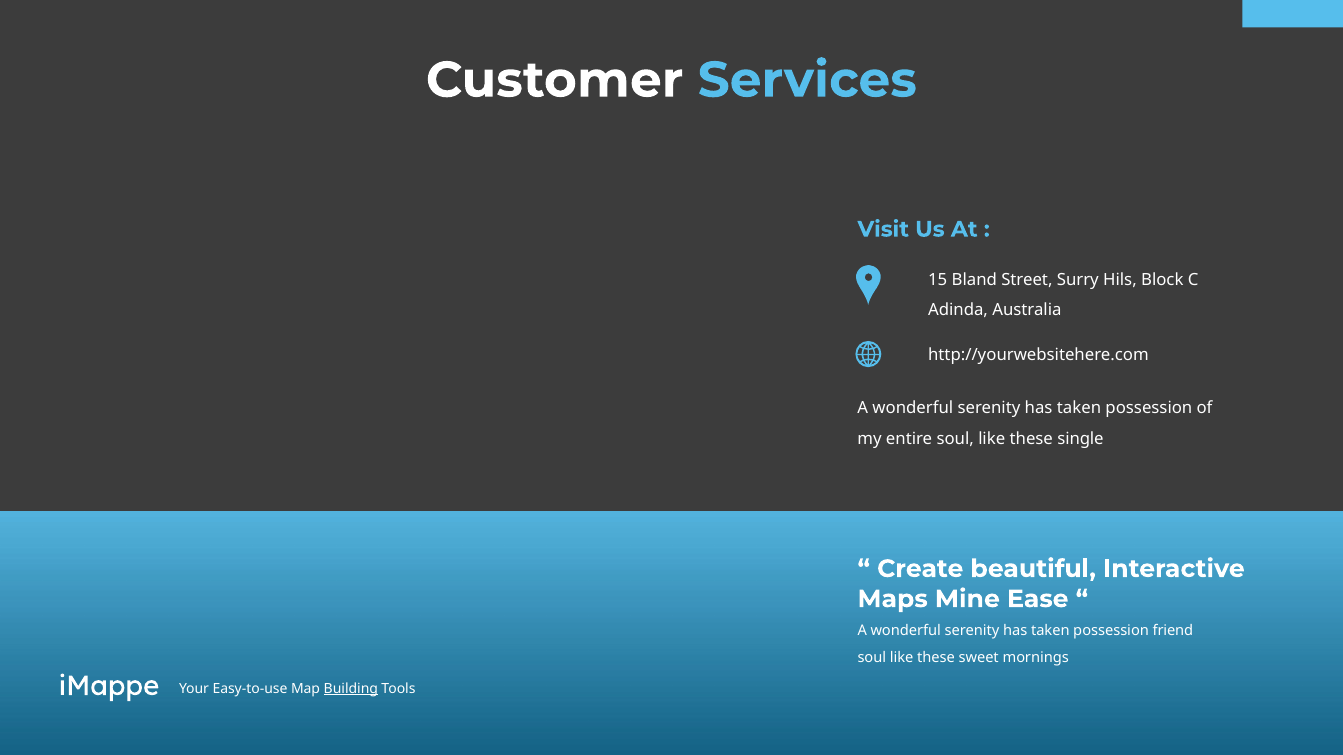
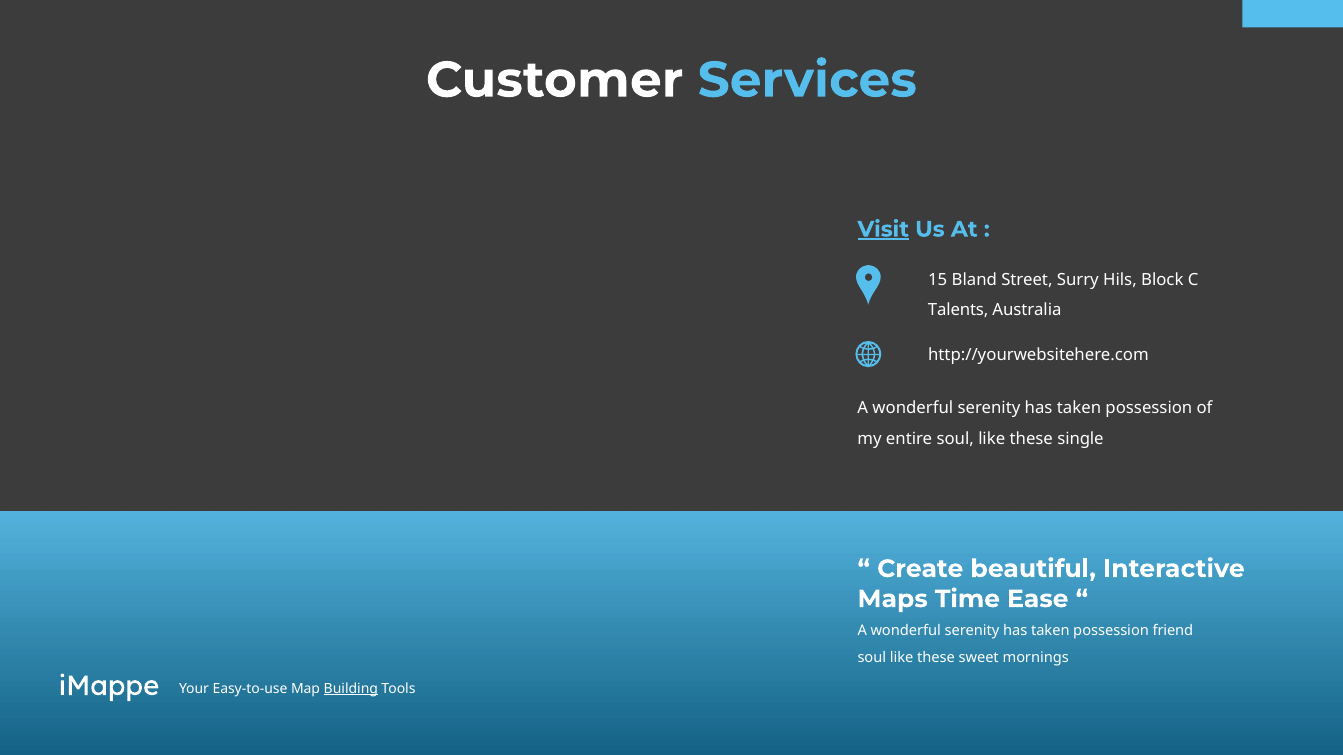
Visit underline: none -> present (883, 229)
Adinda: Adinda -> Talents (958, 311)
Mine: Mine -> Time (967, 599)
